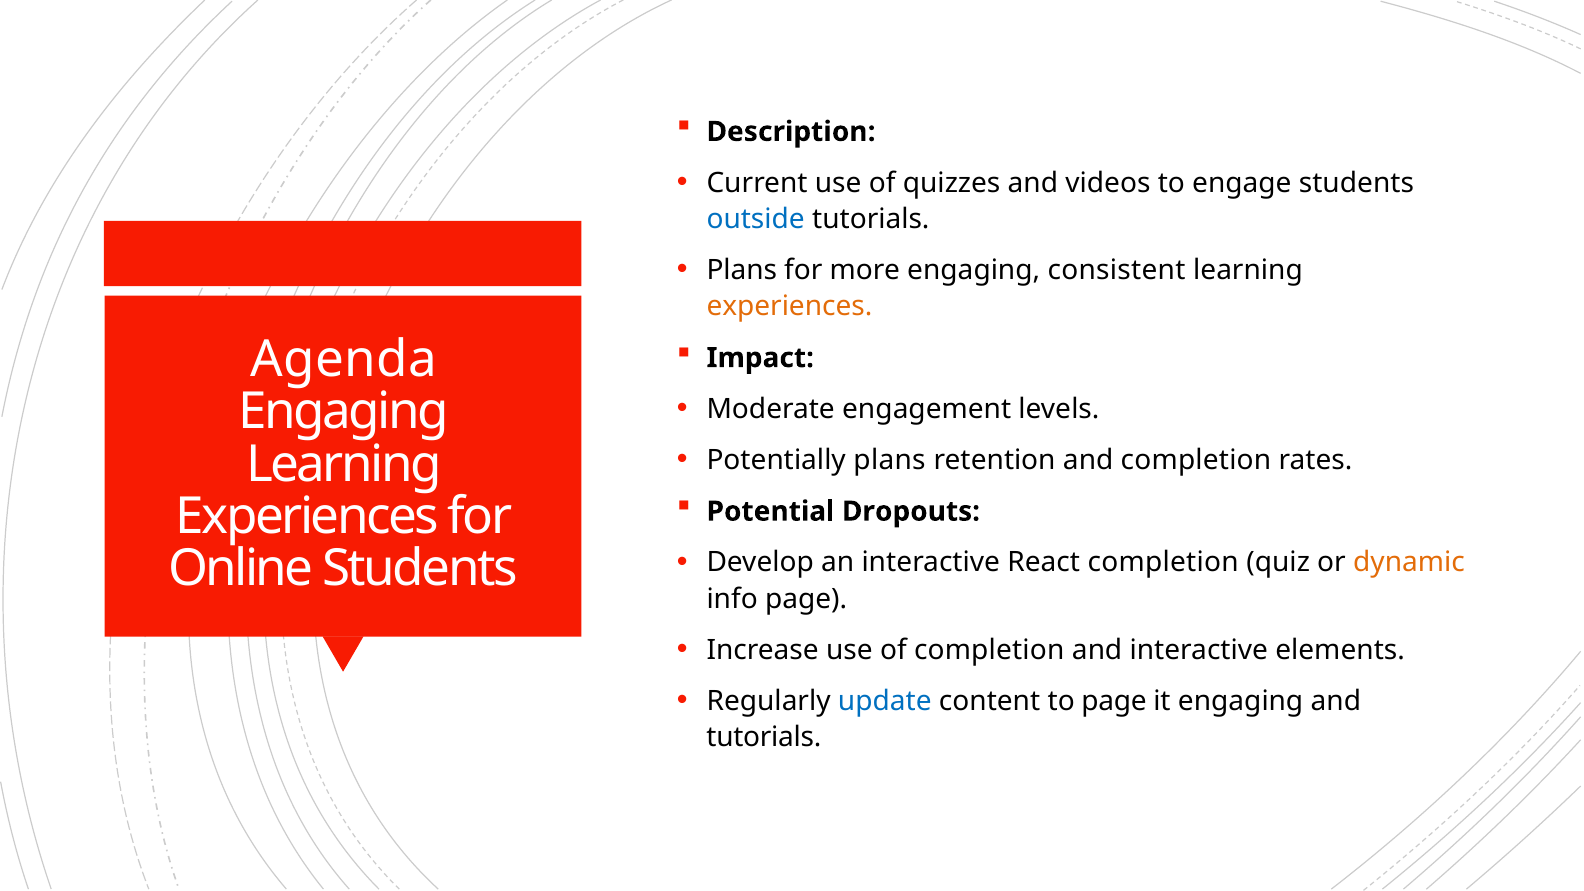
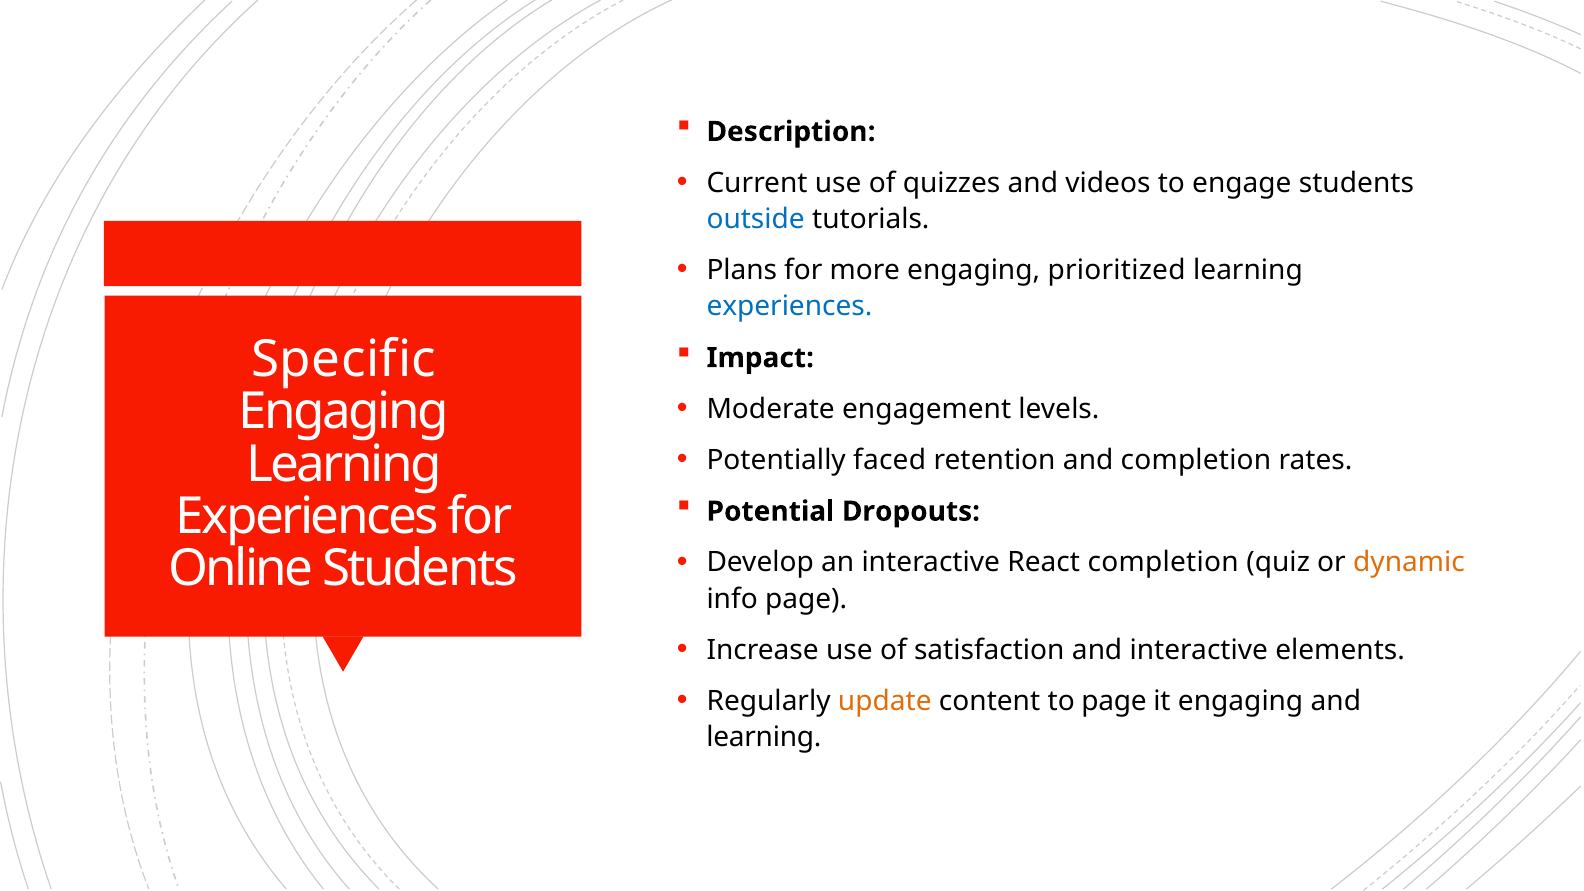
consistent: consistent -> prioritized (1117, 270)
experiences colour: orange -> blue (789, 307)
Agenda: Agenda -> Specific (344, 360)
Potentially plans: plans -> faced (890, 460)
of completion: completion -> satisfaction (989, 650)
update colour: blue -> orange (885, 701)
tutorials: tutorials -> learning (764, 738)
